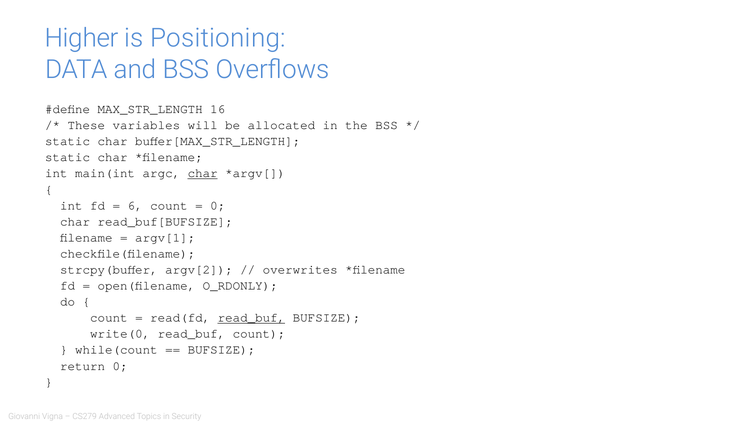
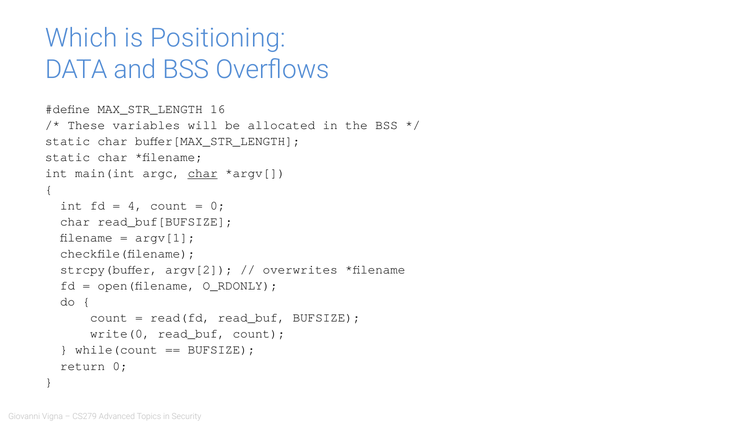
Higher: Higher -> Which (81, 38)
6: 6 -> 4 (135, 205)
read_buf underline: present -> none (251, 317)
